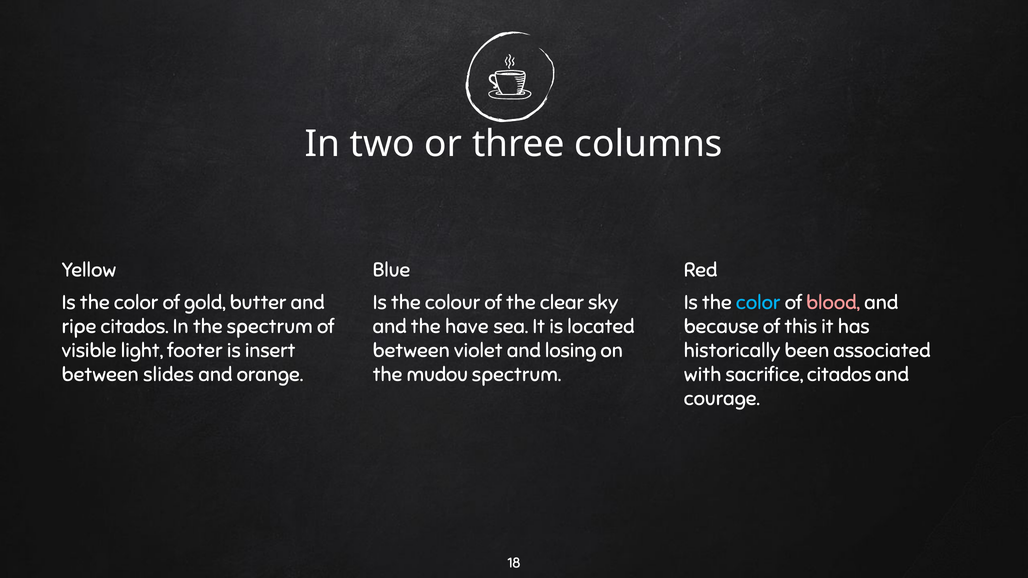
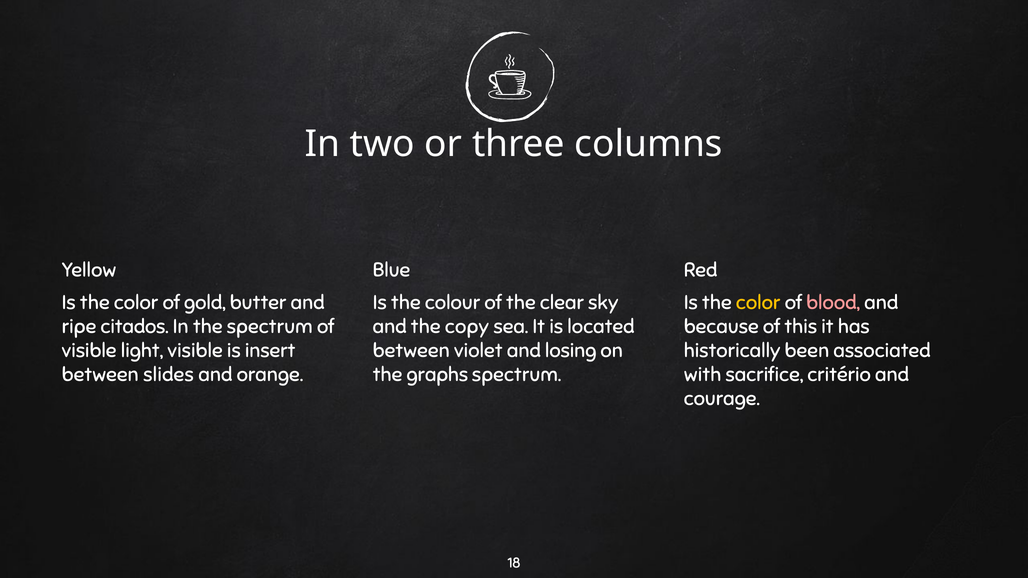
color colour: light blue -> yellow (758, 303)
have: have -> copy (467, 327)
light footer: footer -> visible (195, 351)
mudou: mudou -> graphs (437, 375)
sacrifice citados: citados -> critério (839, 375)
